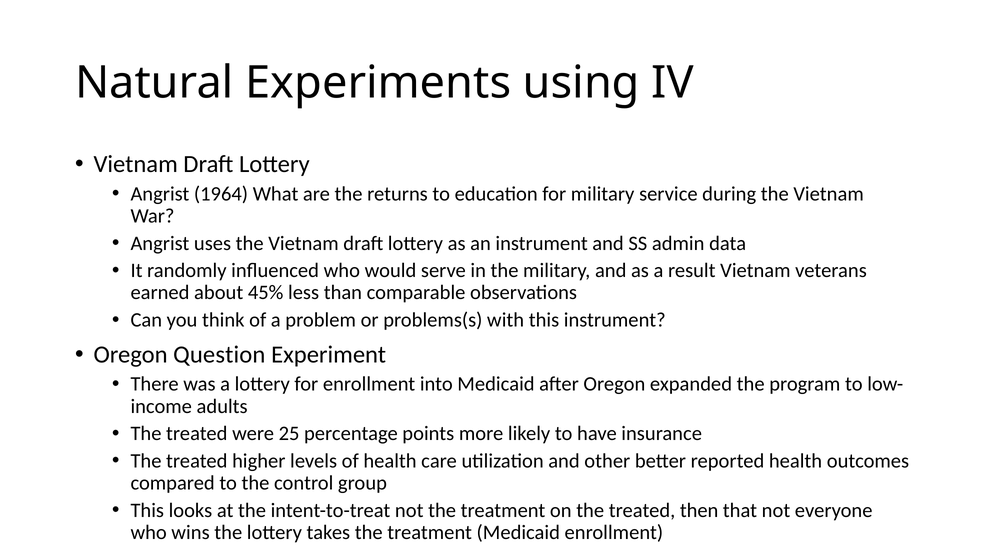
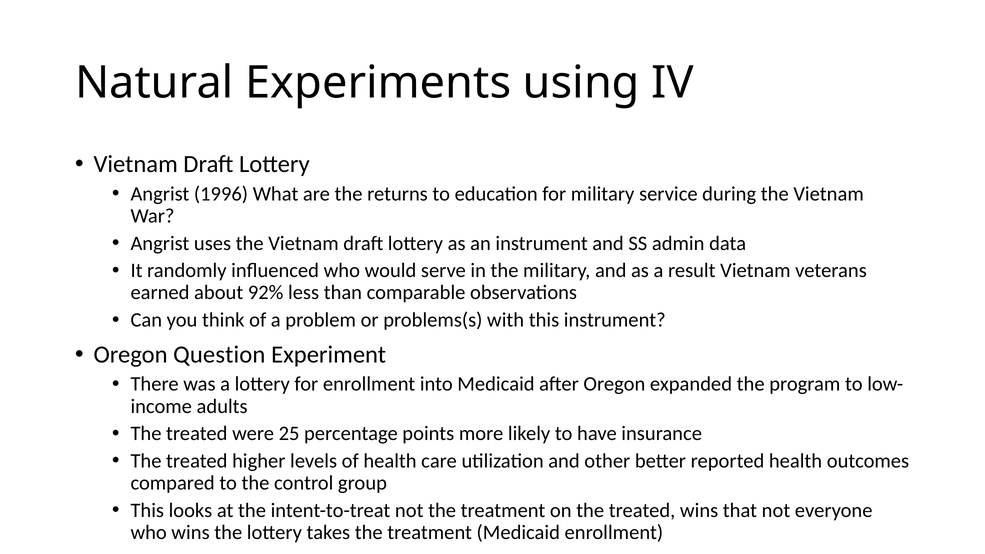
1964: 1964 -> 1996 (221, 194)
45%: 45% -> 92% (266, 293)
treated then: then -> wins (699, 510)
